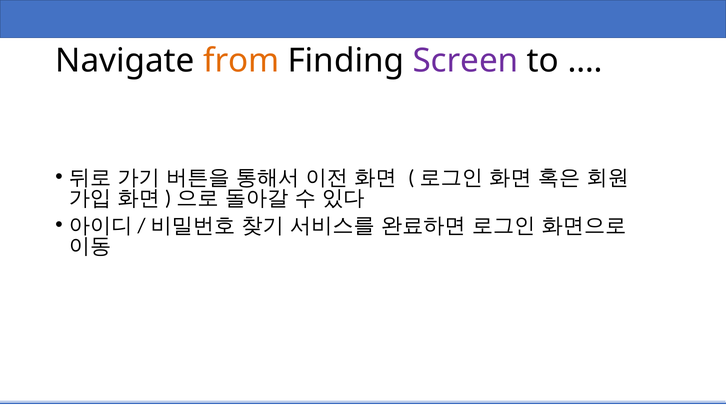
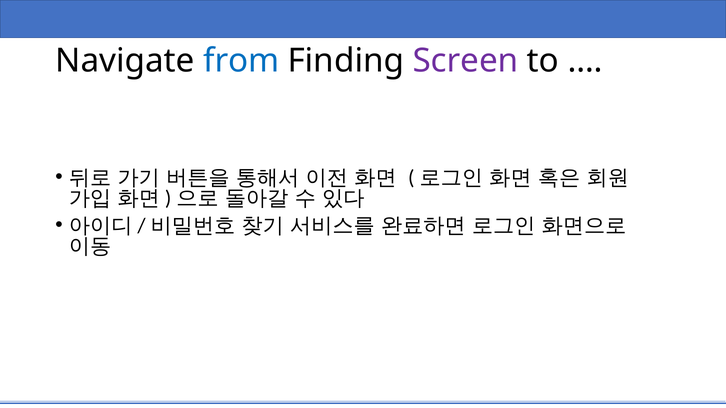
from colour: orange -> blue (241, 61)
